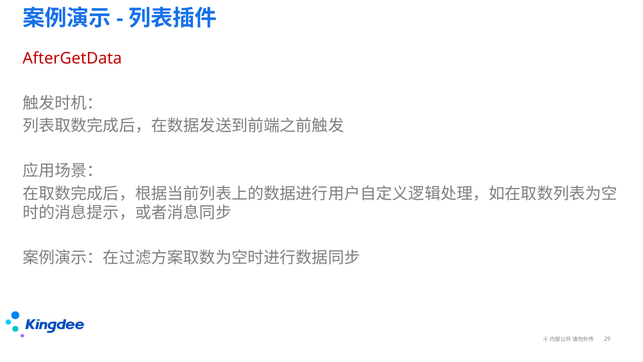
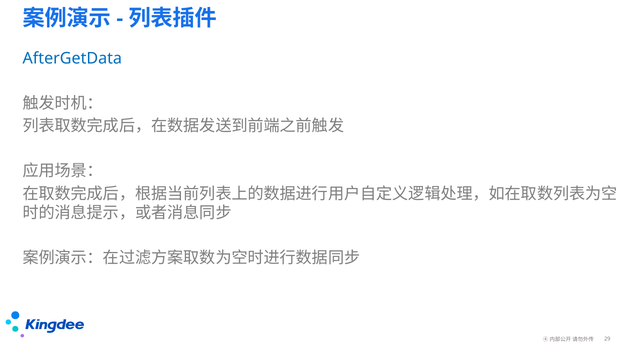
AfterGetData colour: red -> blue (72, 59)
